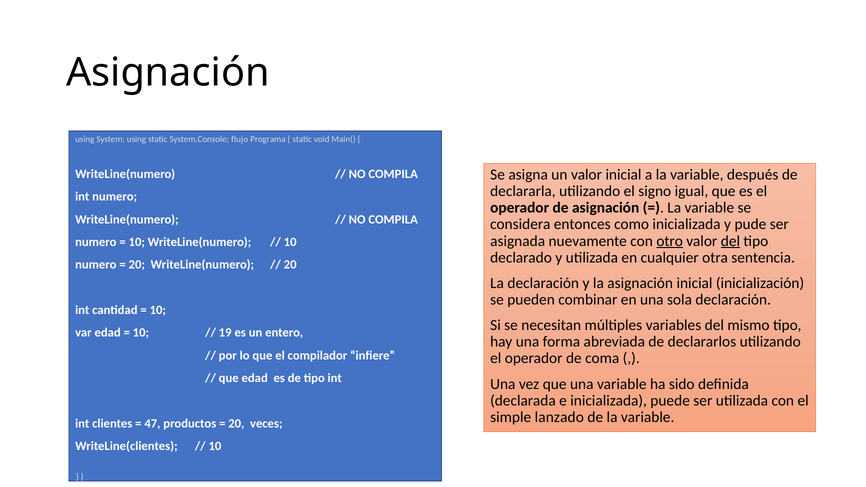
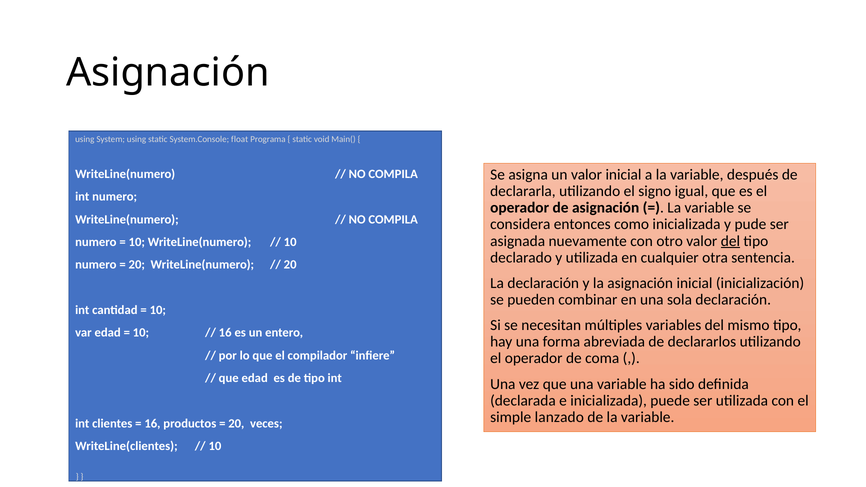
flujo: flujo -> float (240, 139)
otro underline: present -> none (670, 241)
19: 19 -> 16 (225, 333)
47: 47 -> 16 (152, 424)
